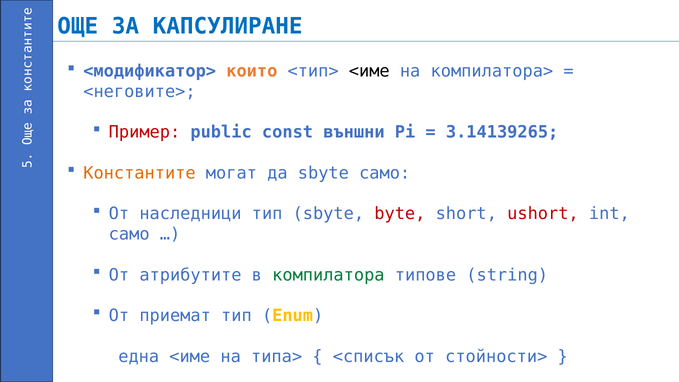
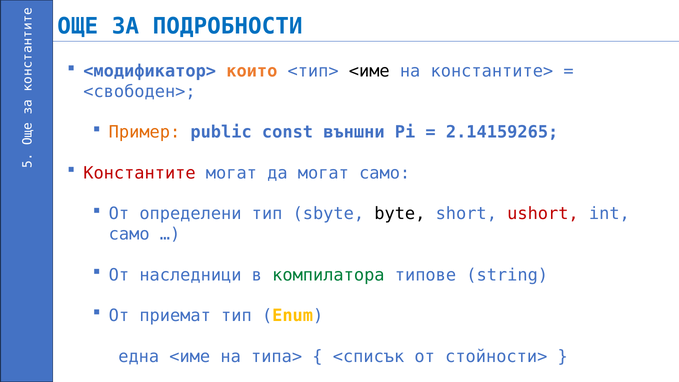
КАПСУЛИРАНЕ: КАПСУЛИРАНЕ -> ПОДРОБНОСТИ (228, 26)
компилатора>: компилатора> -> константите> (492, 71)
<неговите>: <неговите> -> <свободен> (139, 92)
Пример colour: red -> orange (144, 132)
3.14139265: 3.14139265 -> 2.14159265 (502, 132)
Константите colour: orange -> red (139, 173)
да sbyte: sbyte -> могат (323, 173)
наследници: наследници -> определени (190, 214)
byte colour: red -> black (400, 214)
атрибутите: атрибутите -> наследници (190, 275)
